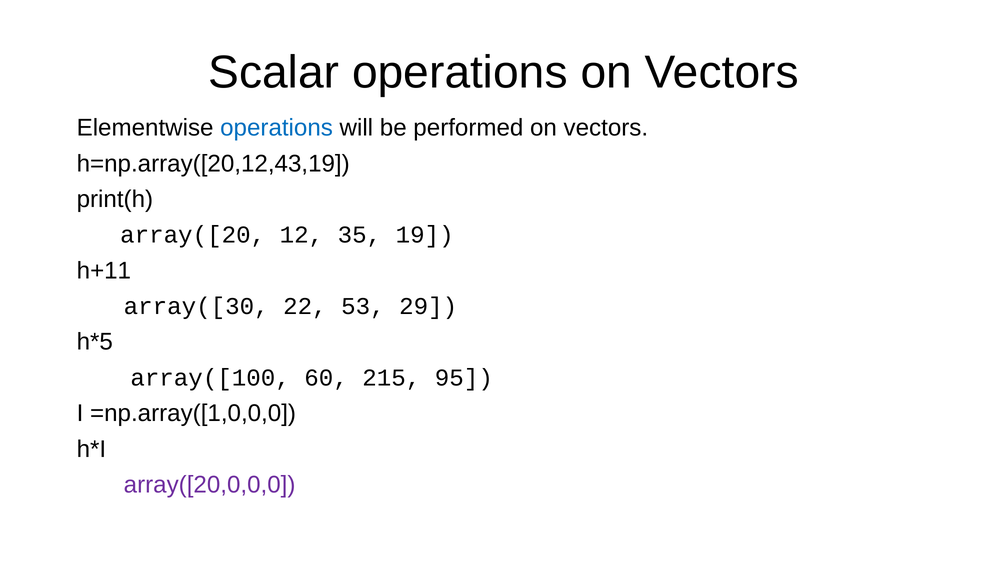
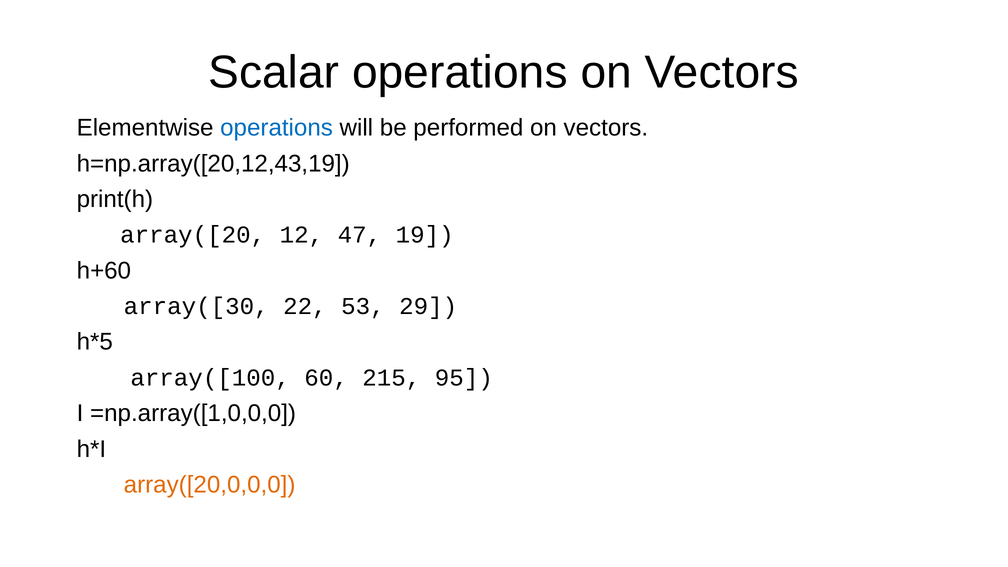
35: 35 -> 47 (359, 235)
h+11: h+11 -> h+60 (104, 271)
array([20,0,0,0 colour: purple -> orange (210, 485)
